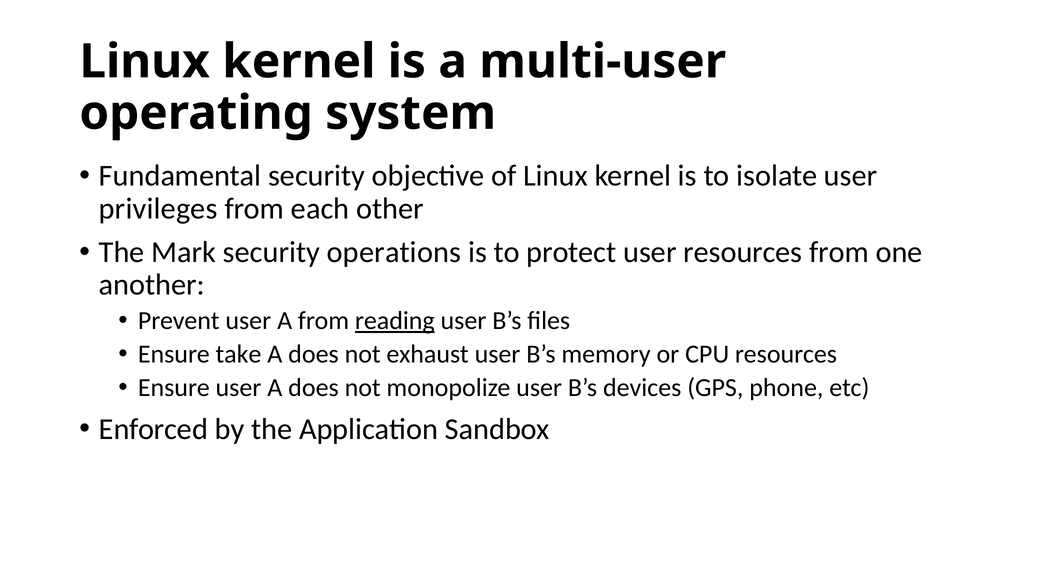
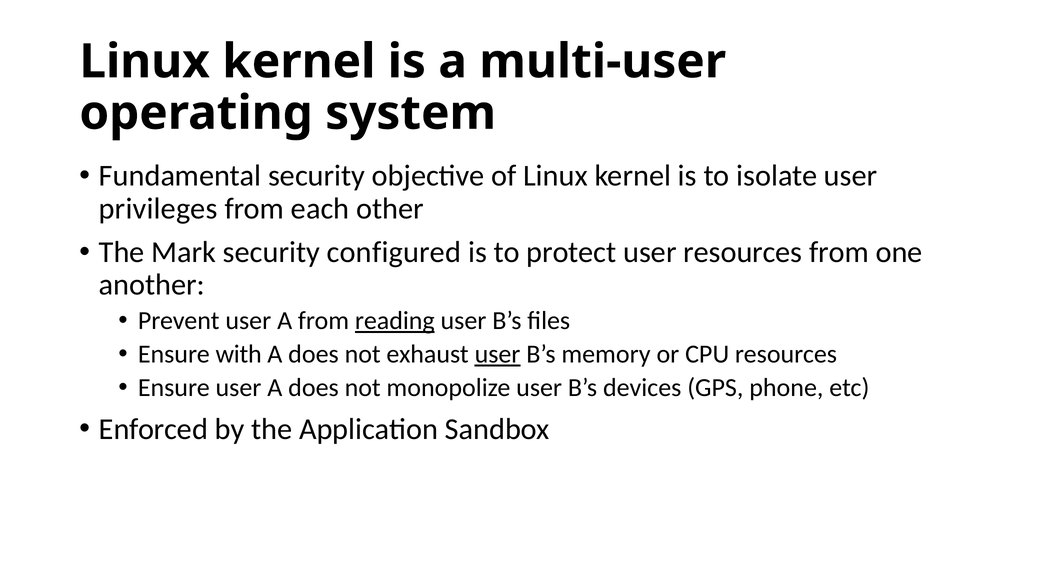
operations: operations -> configured (394, 252)
take: take -> with (239, 355)
user underline: none -> present (498, 355)
